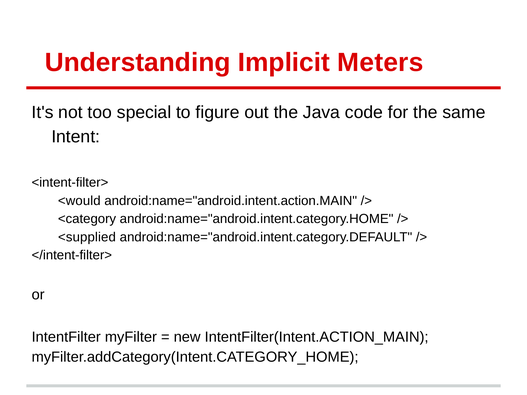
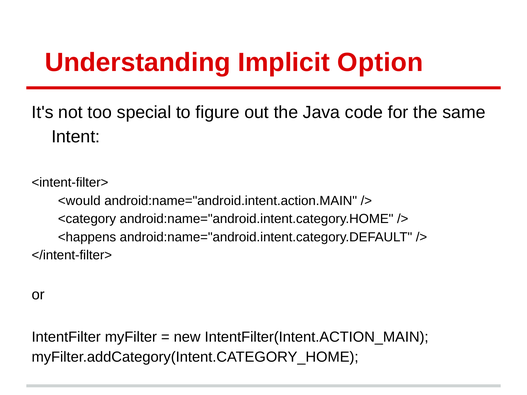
Meters: Meters -> Option (380, 62)
<supplied: <supplied -> <happens (87, 237)
